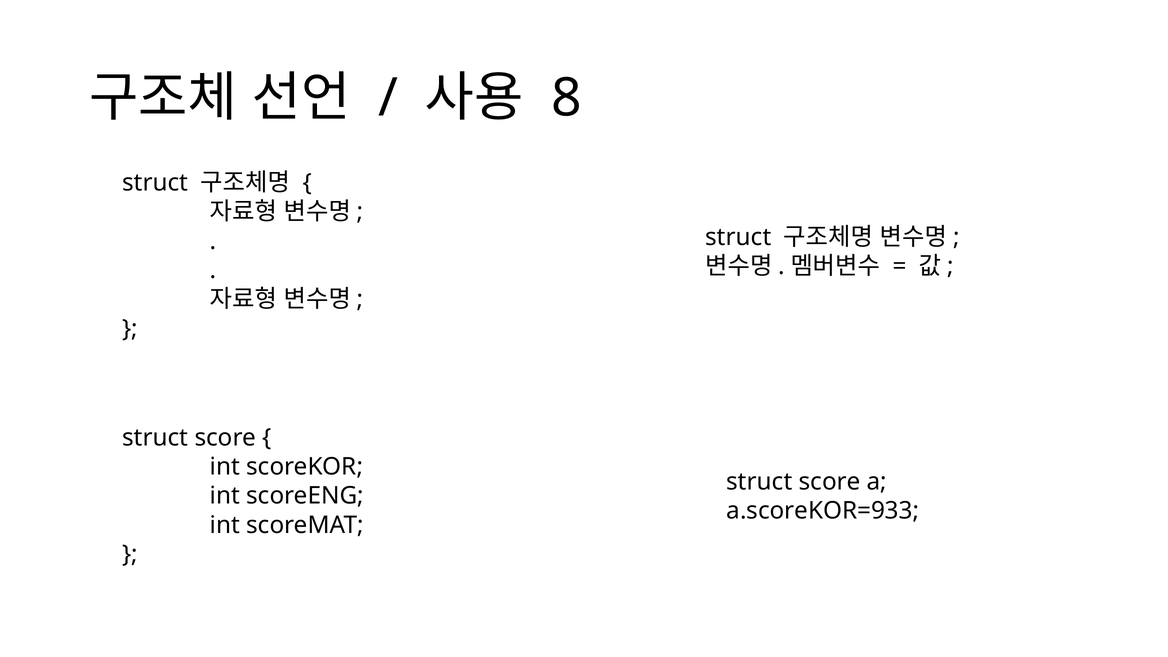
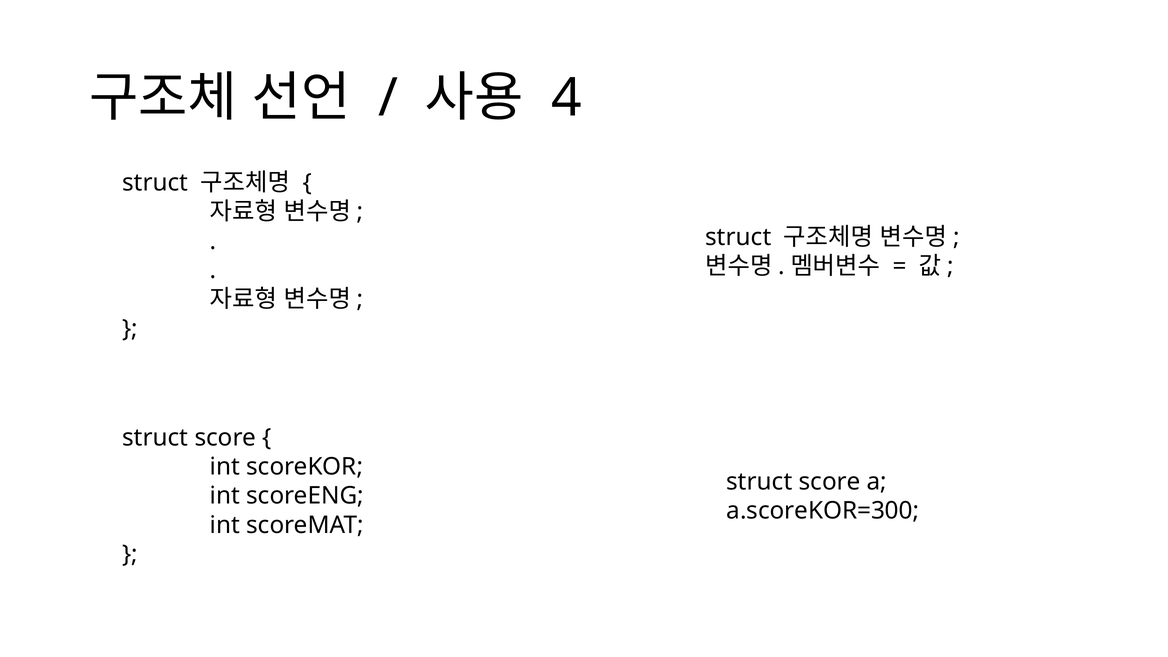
8: 8 -> 4 (567, 98)
a.scoreKOR=933: a.scoreKOR=933 -> a.scoreKOR=300 (823, 511)
